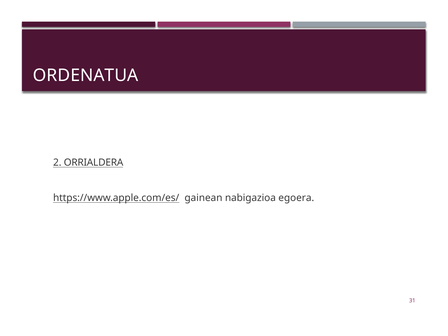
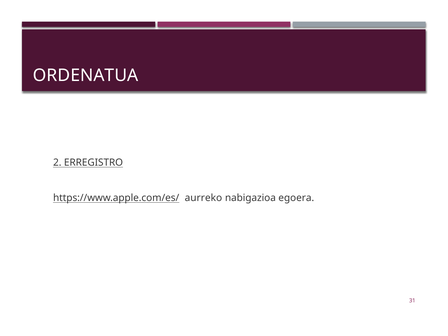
ORRIALDERA: ORRIALDERA -> ERREGISTRO (93, 163)
gainean: gainean -> aurreko (203, 198)
